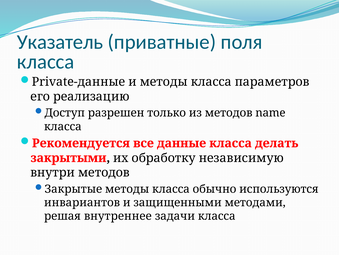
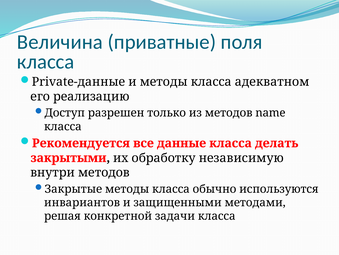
Указатель: Указатель -> Величина (60, 42)
параметров: параметров -> адекватном (272, 82)
внутреннее: внутреннее -> конкретной (118, 216)
